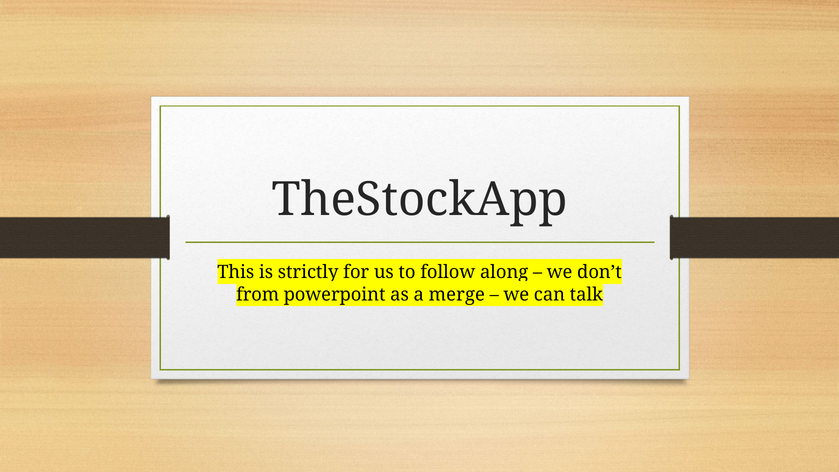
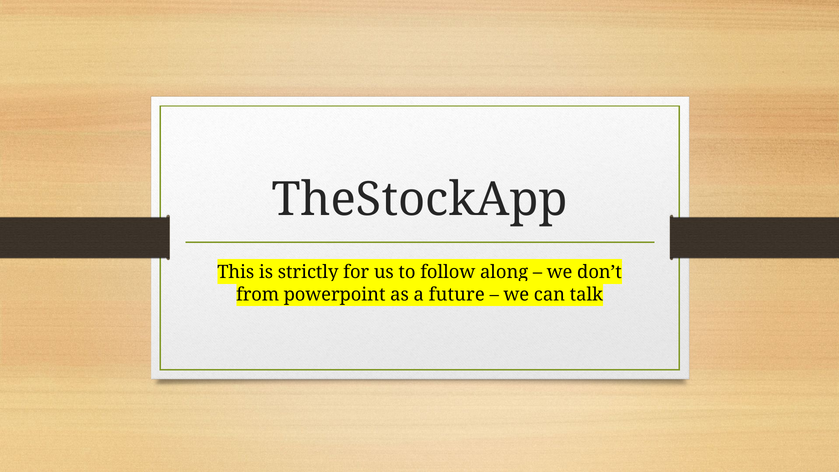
merge: merge -> future (457, 294)
